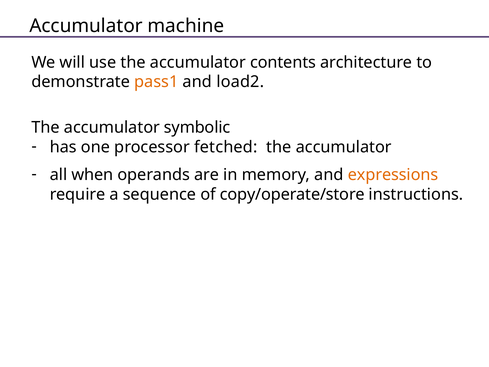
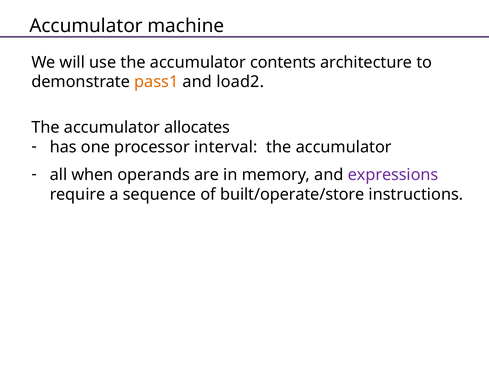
symbolic: symbolic -> allocates (197, 127)
fetched: fetched -> interval (226, 147)
expressions colour: orange -> purple (393, 175)
copy/operate/store: copy/operate/store -> built/operate/store (292, 194)
